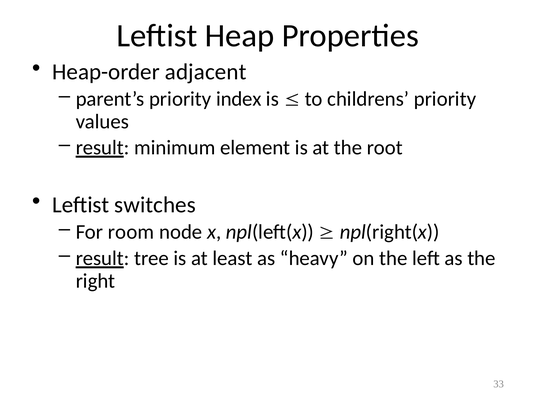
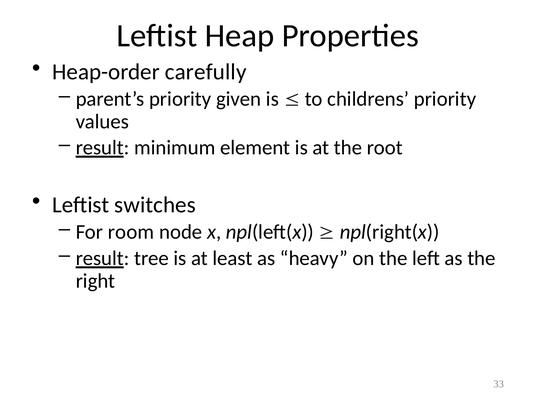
adjacent: adjacent -> carefully (206, 72)
index: index -> given (239, 99)
